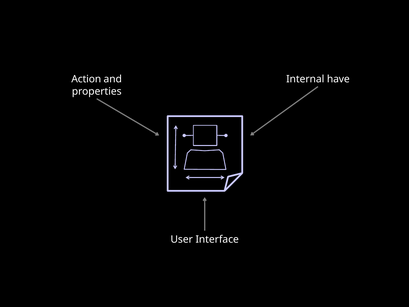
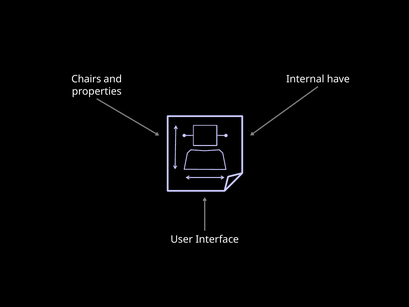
Action: Action -> Chairs (86, 79)
